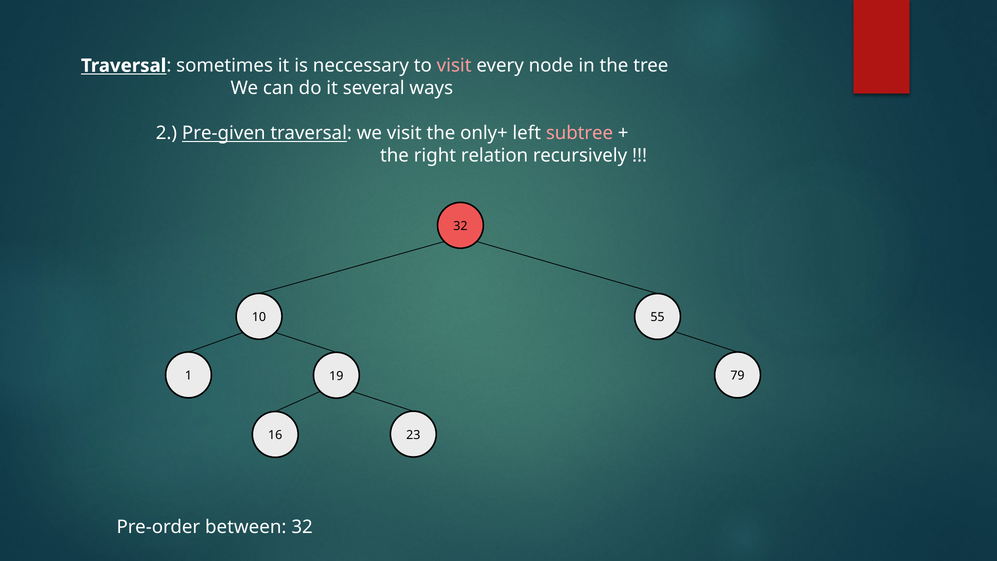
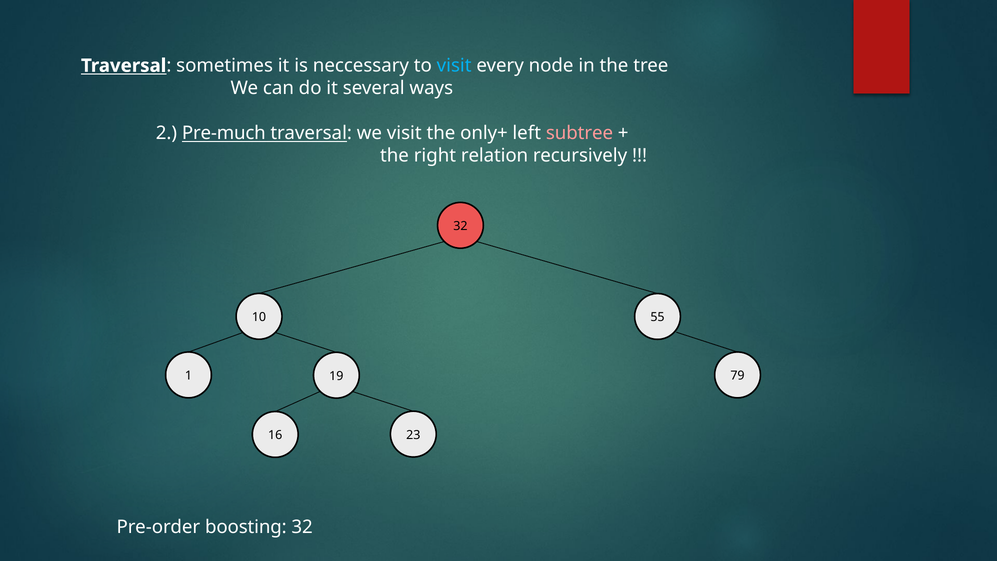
visit colour: pink -> light blue (454, 66)
Pre-given: Pre-given -> Pre-much (224, 133)
between: between -> boosting (246, 527)
